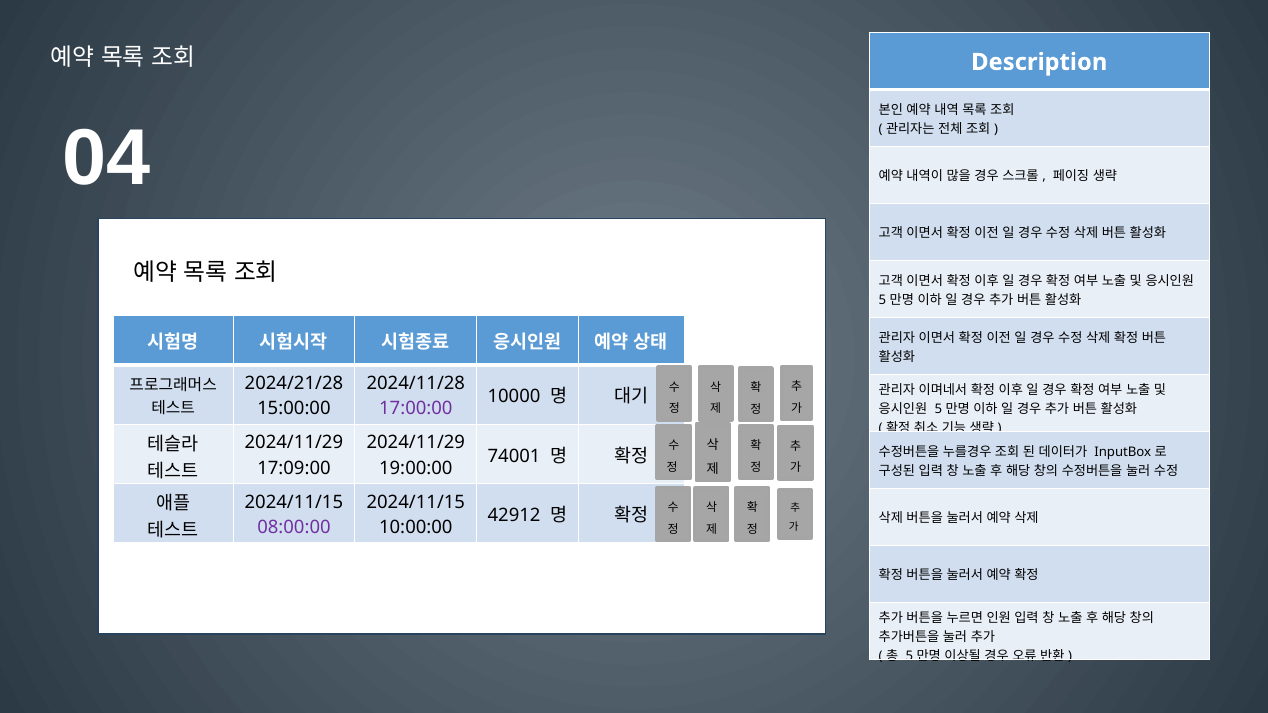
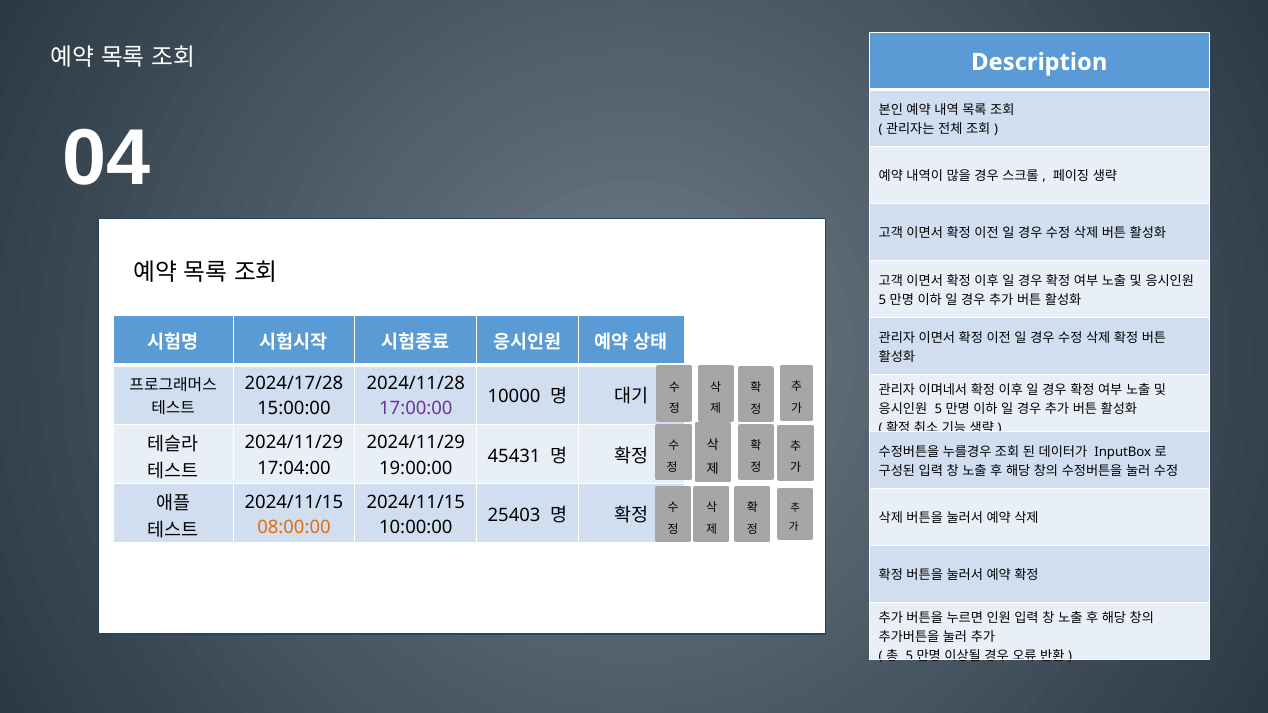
2024/21/28: 2024/21/28 -> 2024/17/28 (294, 384)
74001: 74001 -> 45431 (514, 456)
17:09:00: 17:09:00 -> 17:04:00 (294, 468)
42912: 42912 -> 25403 (514, 515)
08:00:00 colour: purple -> orange (294, 527)
